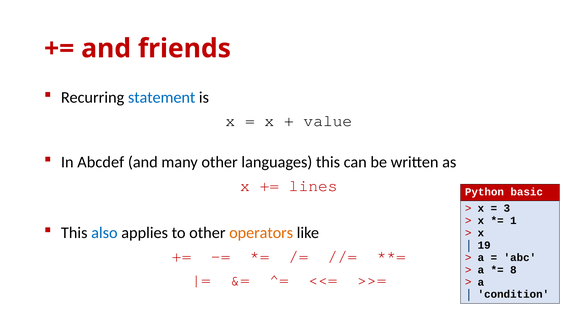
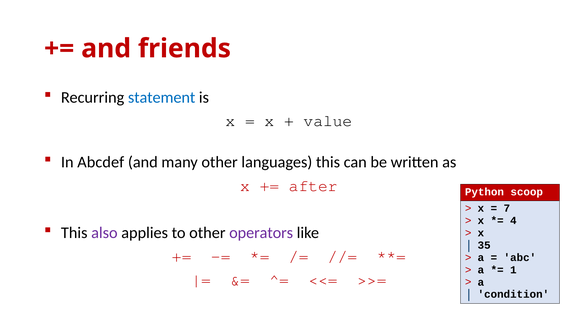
lines: lines -> after (313, 186)
basic: basic -> scoop (527, 192)
3: 3 -> 7 (507, 208)
1: 1 -> 4 (513, 221)
also colour: blue -> purple (104, 233)
operators colour: orange -> purple (261, 233)
19: 19 -> 35 (484, 245)
8: 8 -> 1 (513, 270)
